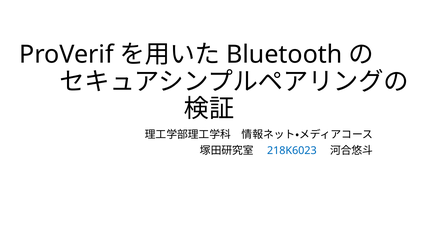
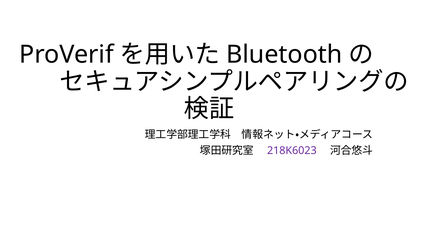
218K6023 colour: blue -> purple (292, 150)
